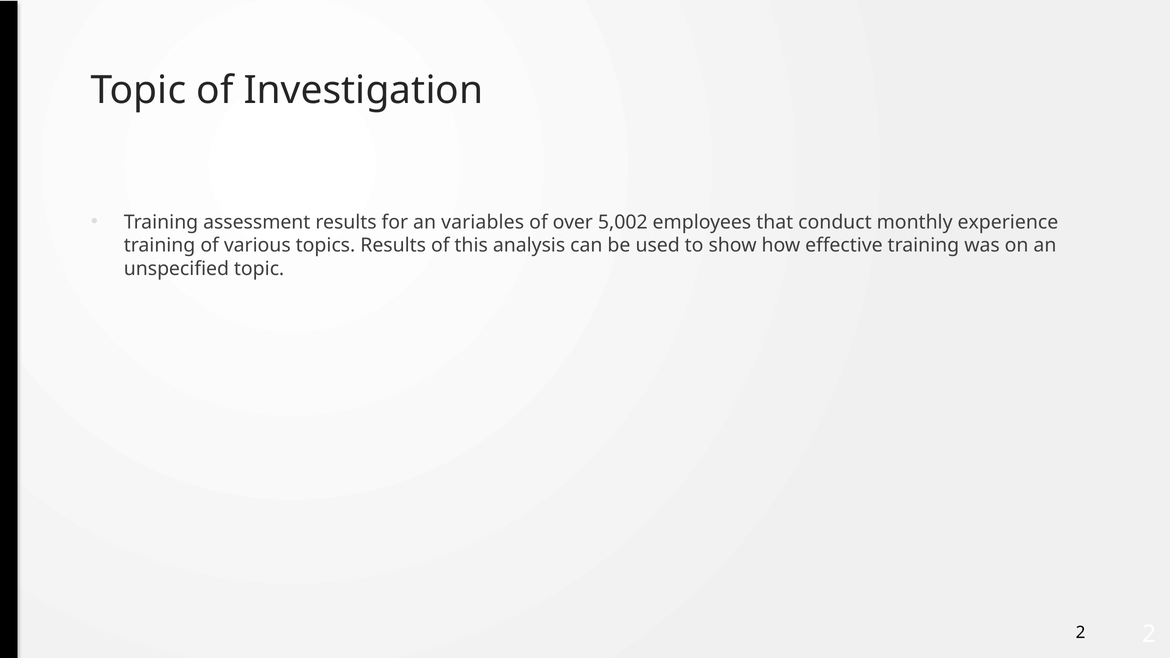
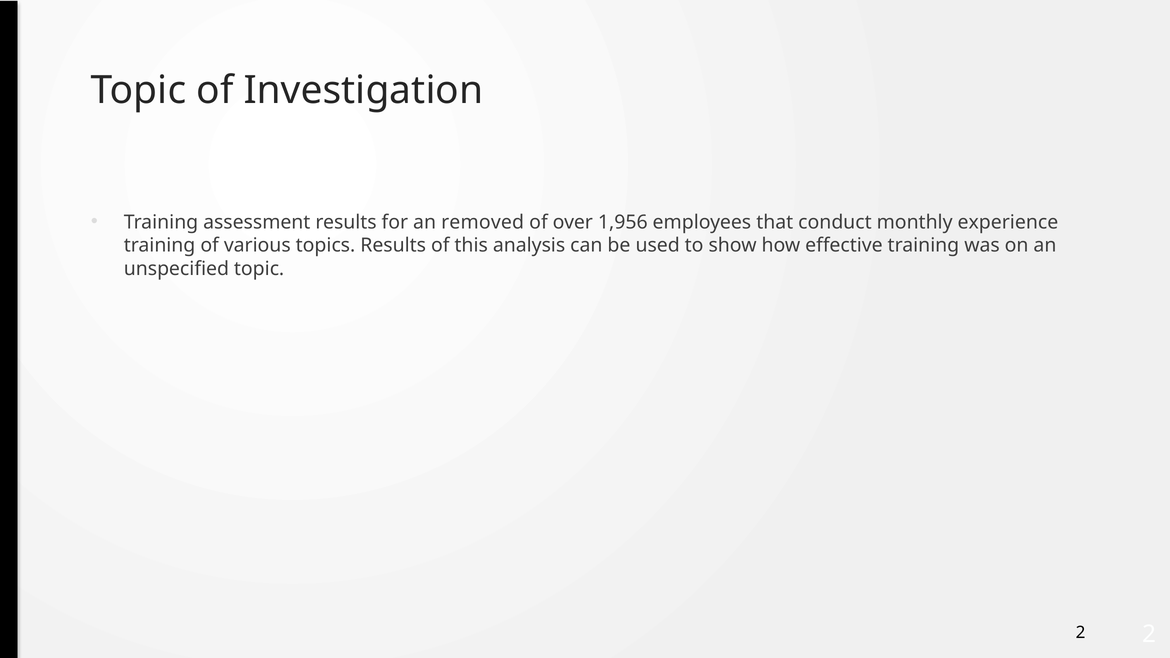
variables: variables -> removed (483, 222)
5,002: 5,002 -> 1,956 (623, 222)
